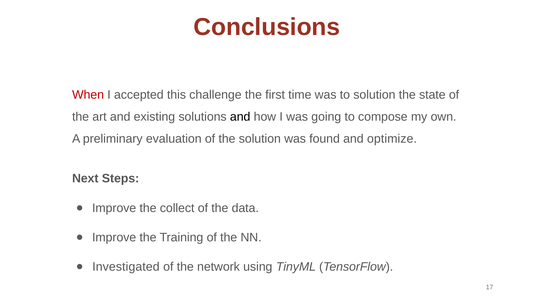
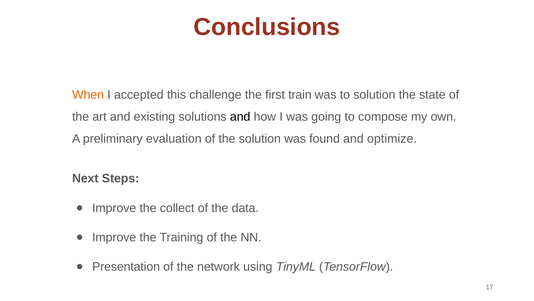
When colour: red -> orange (88, 95)
time: time -> train (300, 95)
Investigated: Investigated -> Presentation (126, 266)
